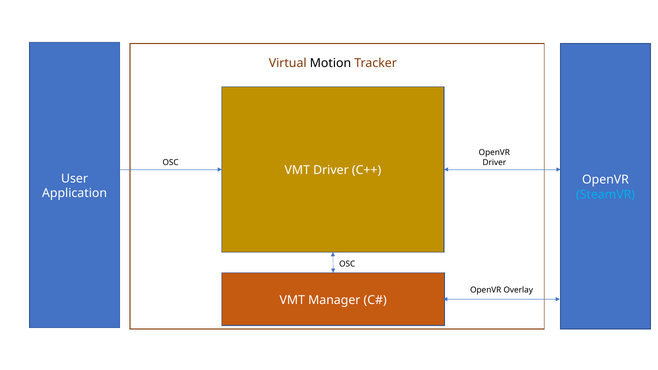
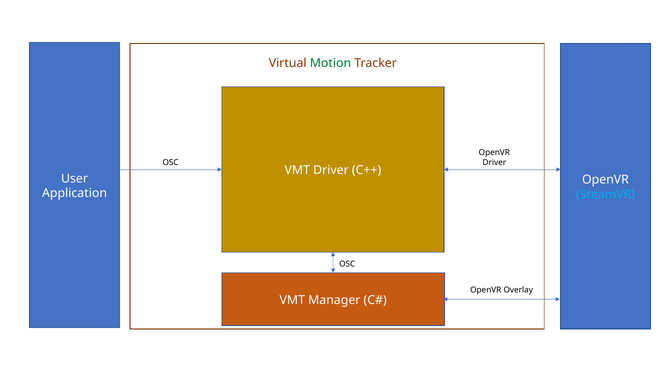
Motion colour: black -> green (330, 63)
